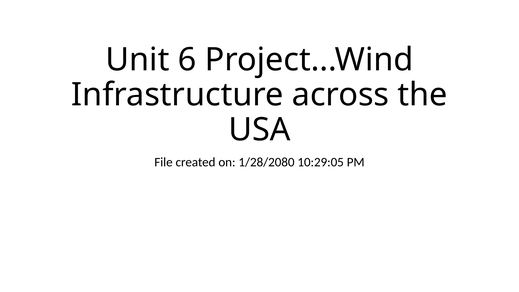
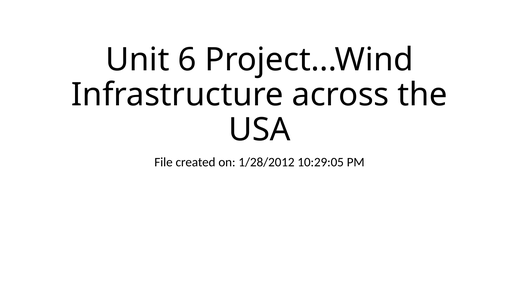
1/28/2080: 1/28/2080 -> 1/28/2012 (266, 162)
